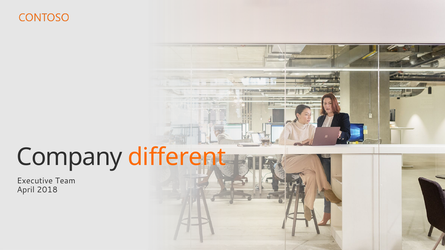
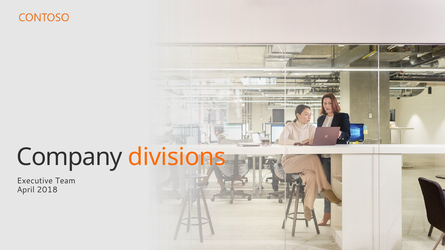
different: different -> divisions (177, 157)
